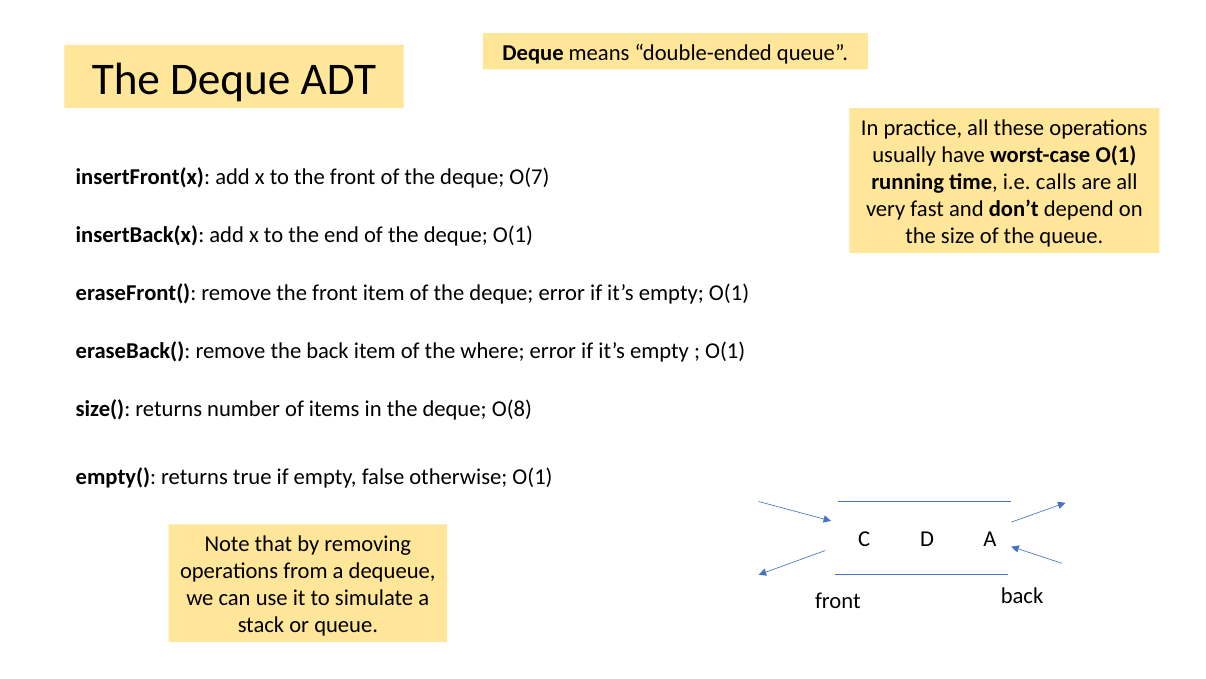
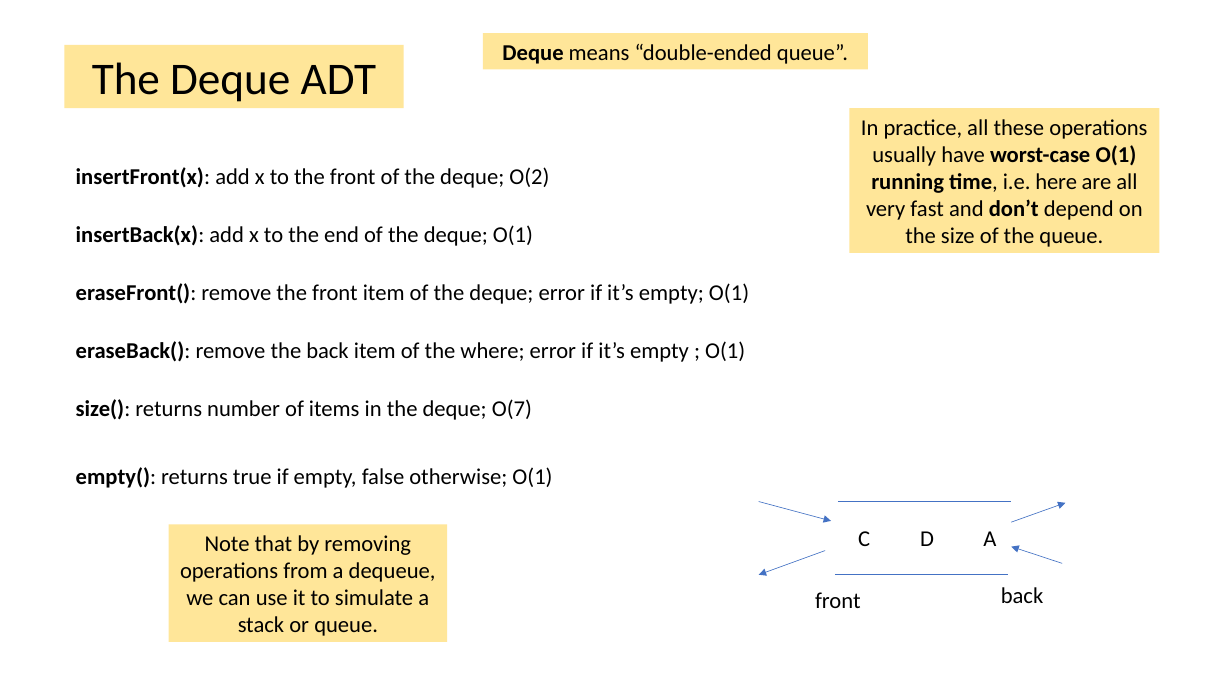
O(7: O(7 -> O(2 (529, 177)
calls: calls -> here (1056, 182)
O(8: O(8 -> O(7 (512, 409)
